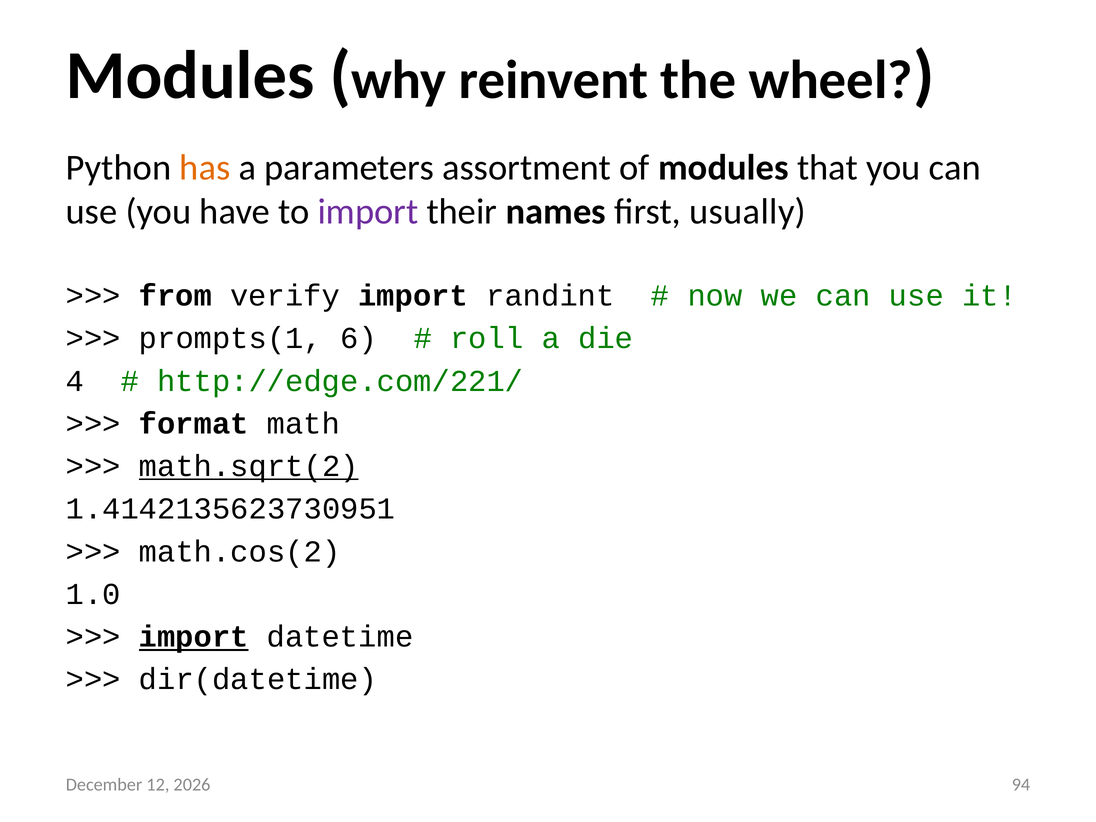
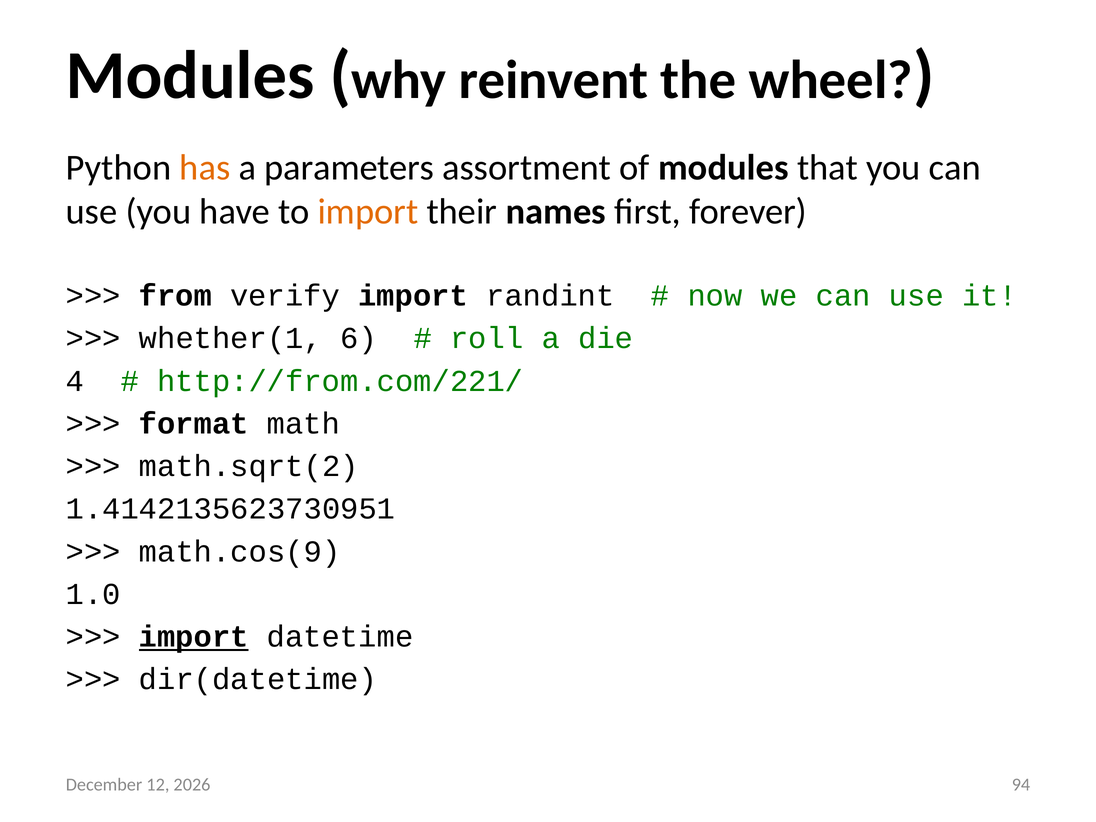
import colour: purple -> orange (368, 211)
usually: usually -> forever (748, 211)
prompts(1: prompts(1 -> whether(1 (230, 338)
http://edge.com/221/: http://edge.com/221/ -> http://from.com/221/ (340, 381)
math.sqrt(2 underline: present -> none (249, 466)
math.cos(2: math.cos(2 -> math.cos(9 (240, 551)
